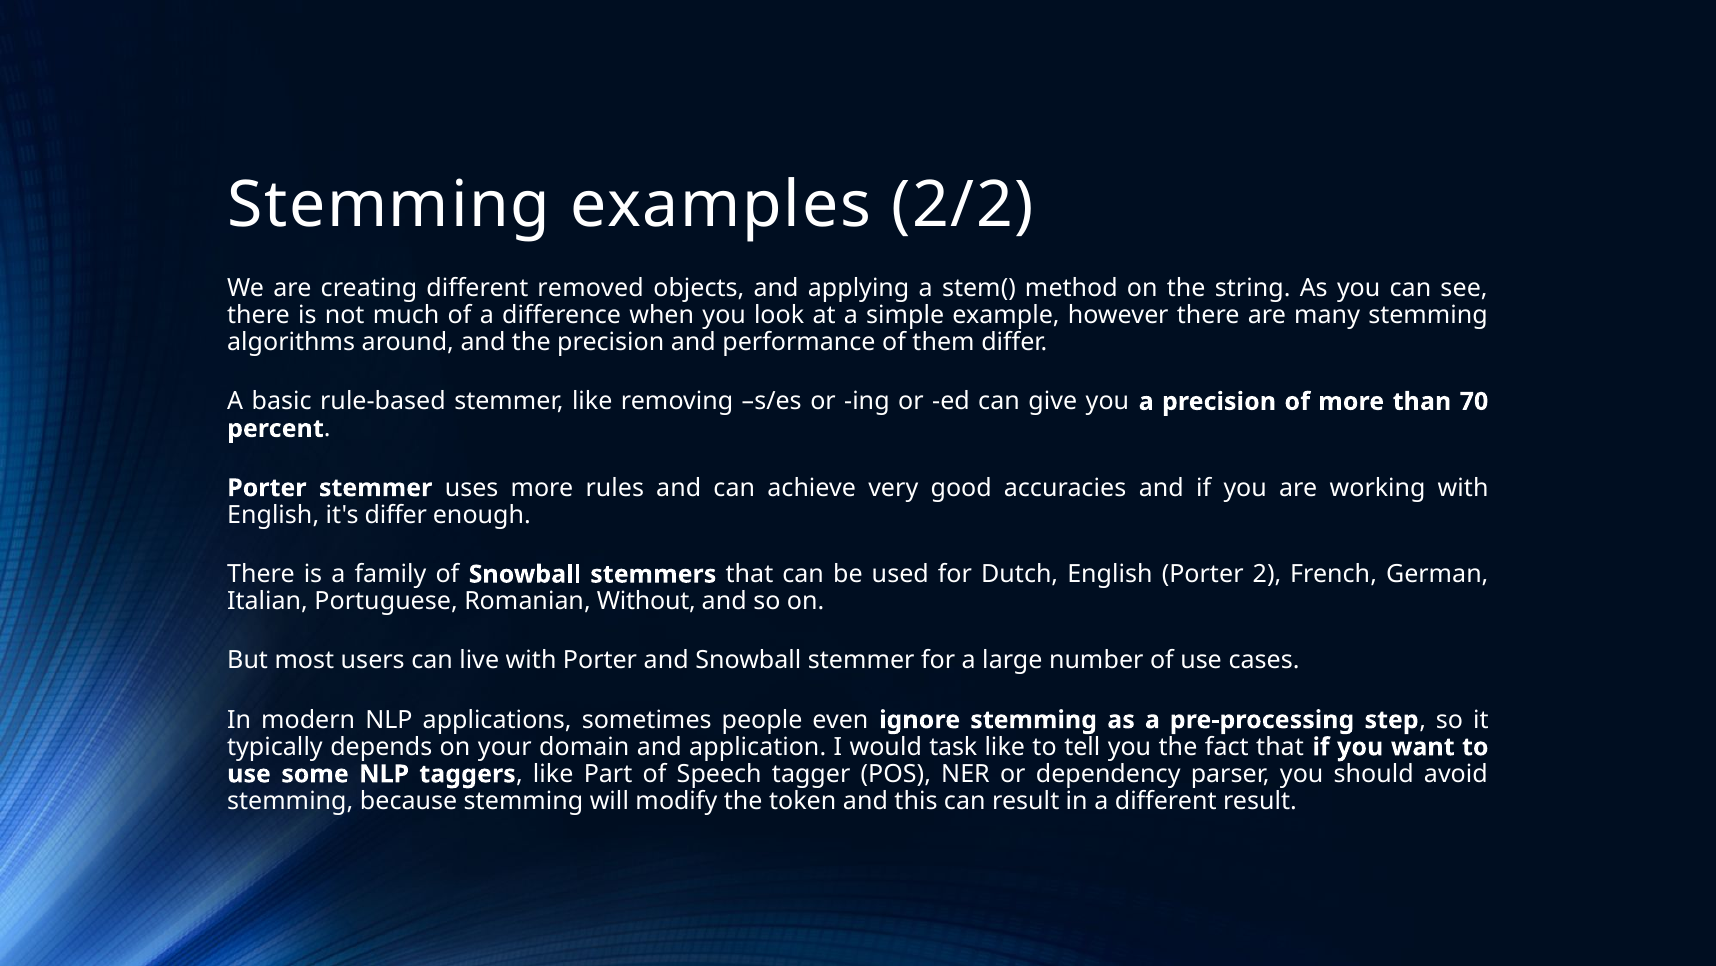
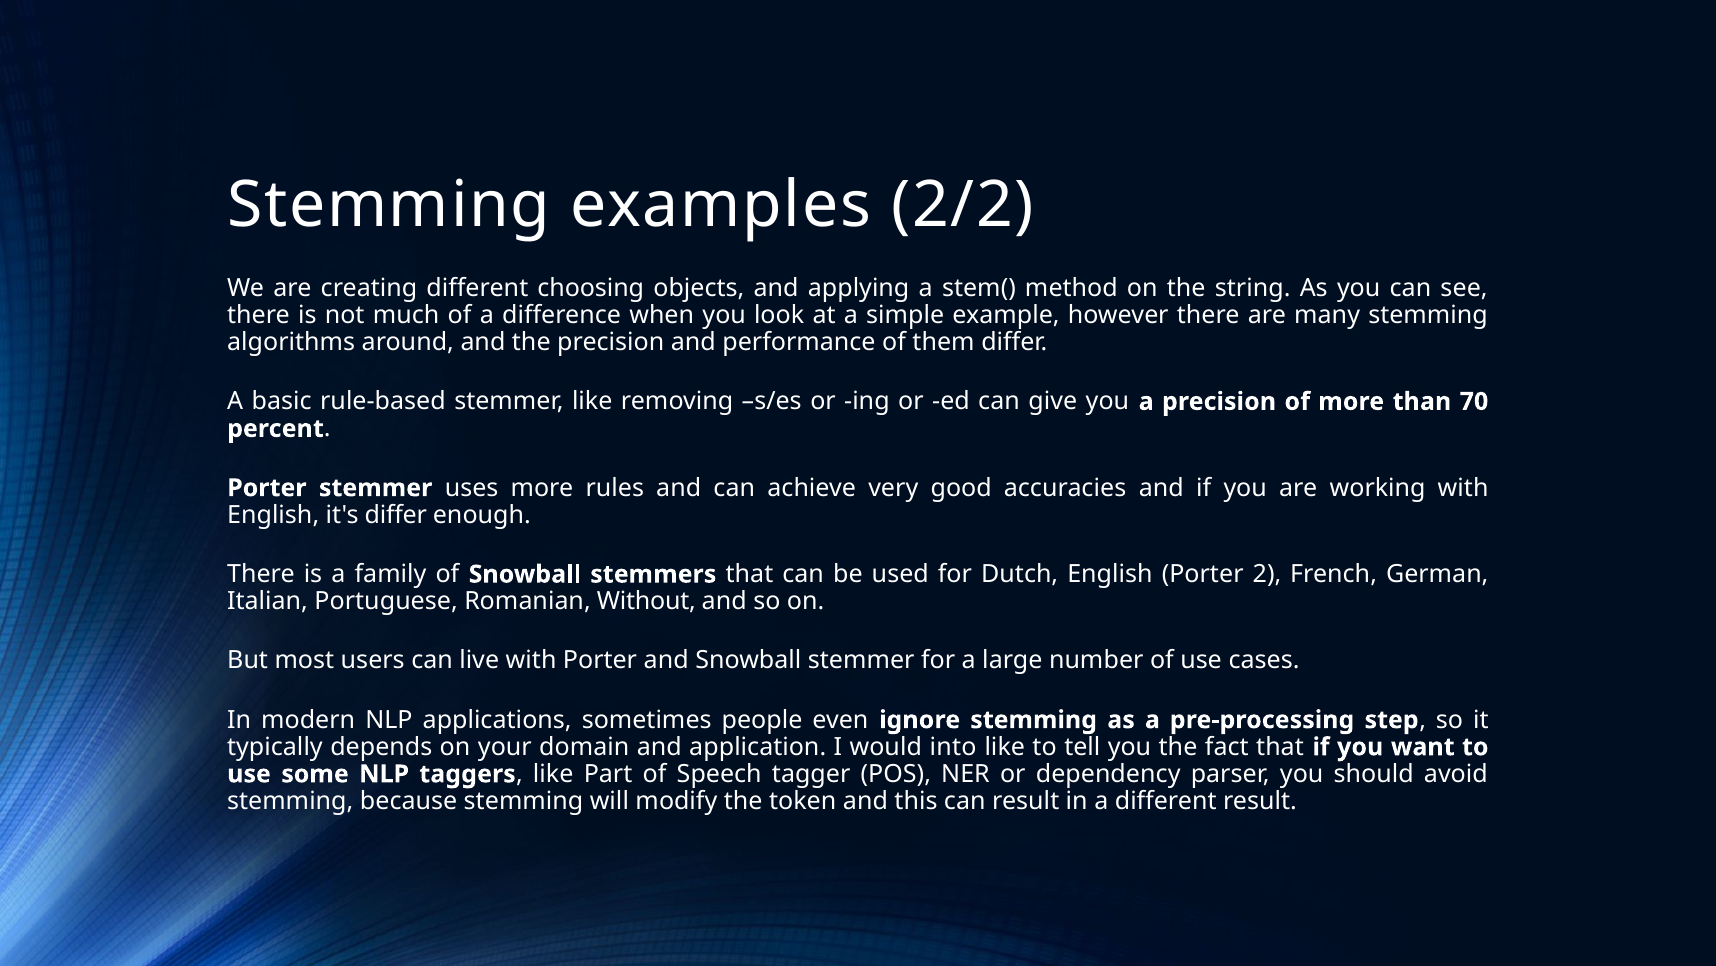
removed: removed -> choosing (591, 288)
task: task -> into (953, 747)
